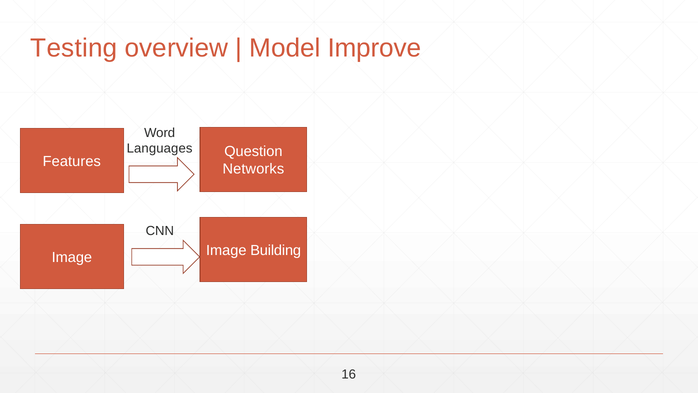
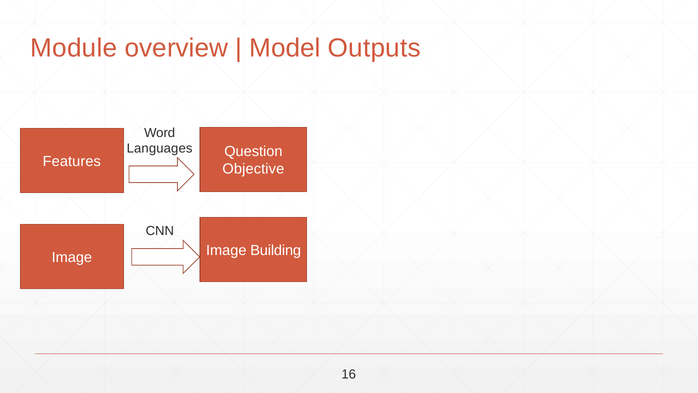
Testing: Testing -> Module (74, 48)
Improve: Improve -> Outputs (374, 48)
Networks: Networks -> Objective (253, 169)
